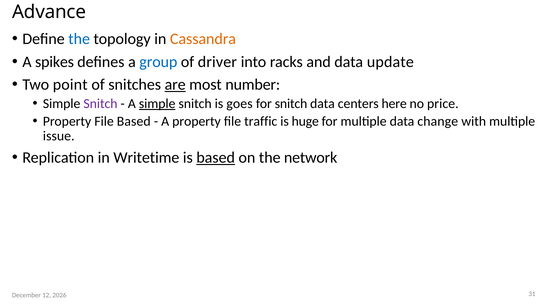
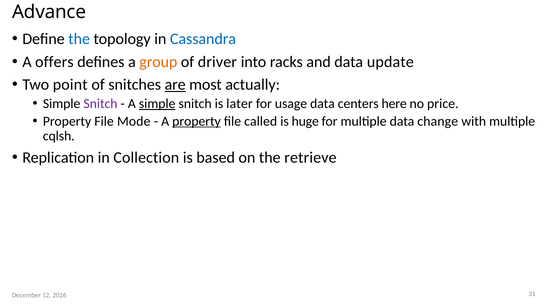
Cassandra colour: orange -> blue (203, 39)
spikes: spikes -> offers (54, 62)
group colour: blue -> orange (158, 62)
number: number -> actually (253, 85)
goes: goes -> later (240, 104)
for snitch: snitch -> usage (291, 104)
File Based: Based -> Mode (134, 121)
property underline: none -> present (197, 121)
traffic: traffic -> called (261, 121)
issue: issue -> cqlsh (59, 136)
Writetime: Writetime -> Collection (146, 158)
based underline: present -> none (216, 158)
network: network -> retrieve (310, 158)
